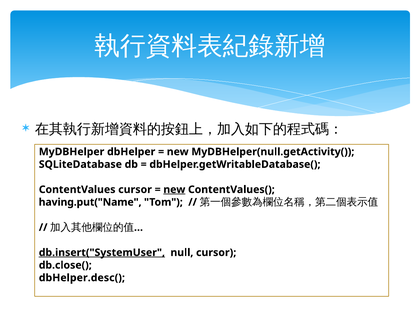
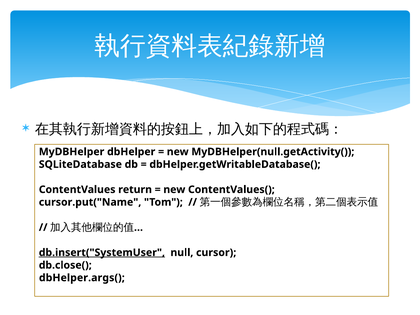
ContentValues cursor: cursor -> return (135, 190)
new underline: present -> none (174, 190)
having.put("Name: having.put("Name -> cursor.put("Name (90, 202)
dbHelper.desc(: dbHelper.desc( -> dbHelper.args( (82, 278)
